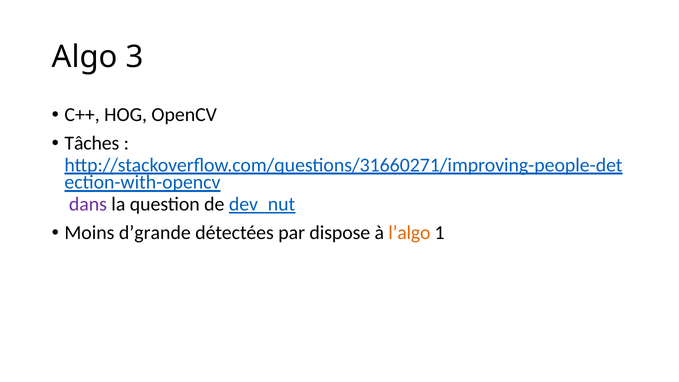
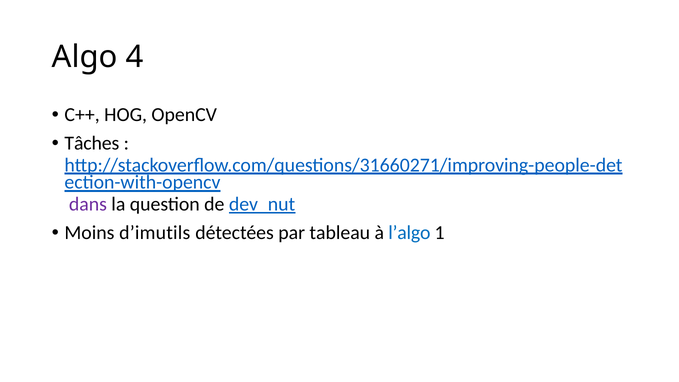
3: 3 -> 4 (135, 57)
d’grande: d’grande -> d’imutils (155, 233)
dispose: dispose -> tableau (340, 233)
l’algo colour: orange -> blue (409, 233)
